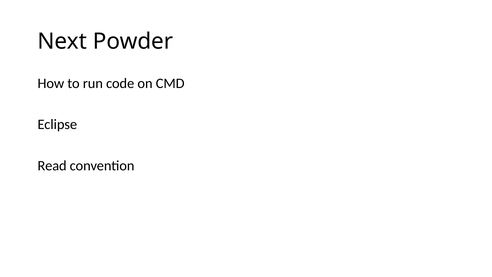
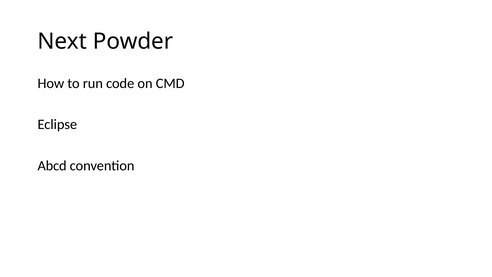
Read: Read -> Abcd (52, 166)
